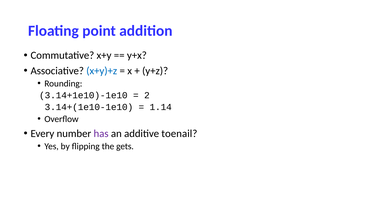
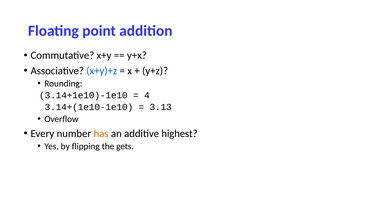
2: 2 -> 4 (147, 95)
1.14: 1.14 -> 3.13 (161, 107)
has colour: purple -> orange (101, 134)
toenail: toenail -> highest (179, 134)
